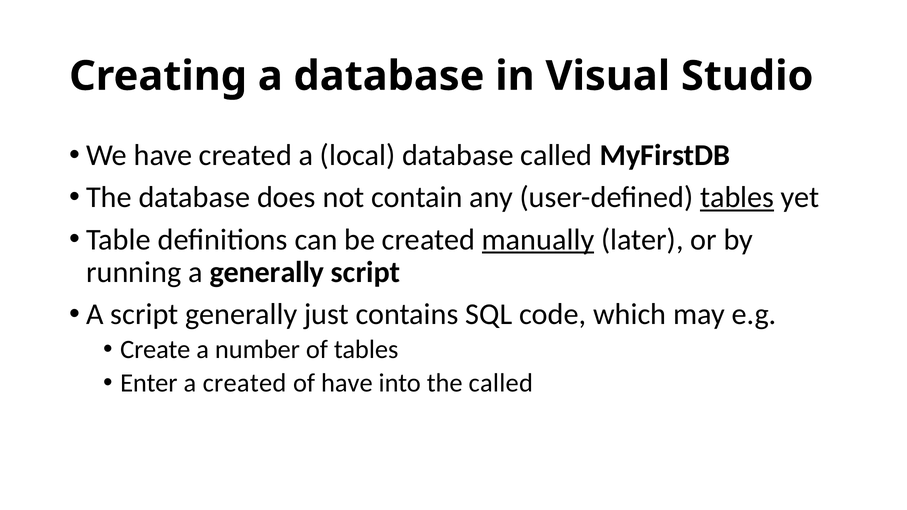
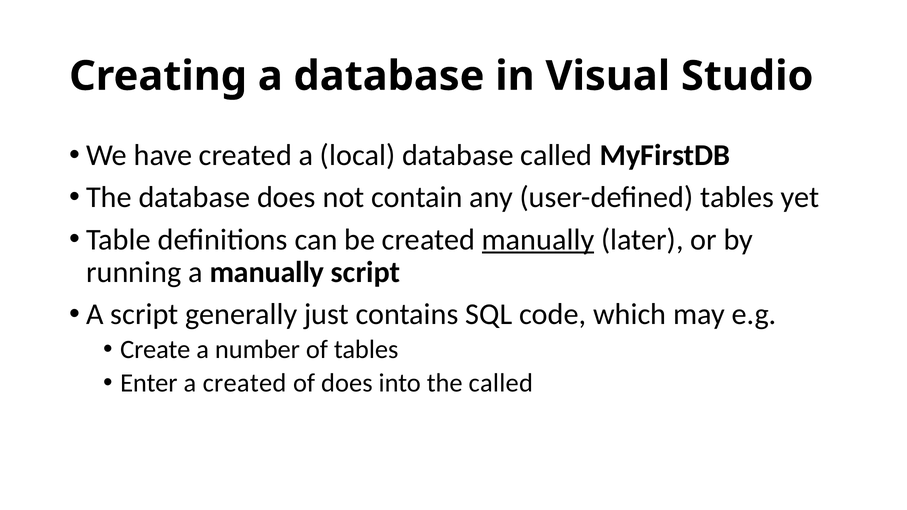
tables underline: present -> none (737, 197)
a generally: generally -> manually (267, 272)
of have: have -> does (347, 383)
